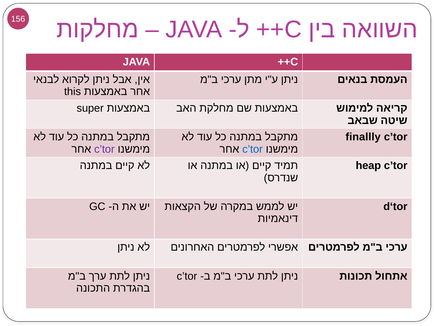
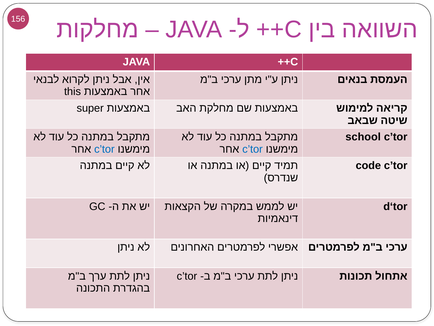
finallly: finallly -> school (363, 137)
c’tor colour: purple -> blue (104, 149)
heap: heap -> code (368, 165)
